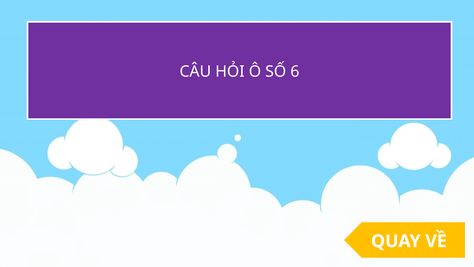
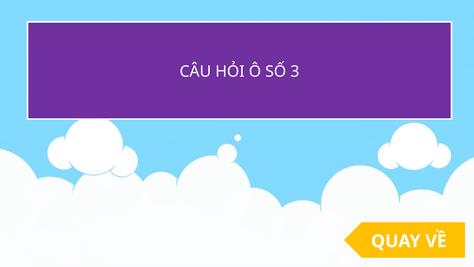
6: 6 -> 3 (295, 71)
